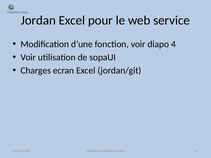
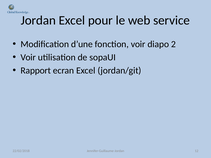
4: 4 -> 2 (173, 44)
Charges: Charges -> Rapport (36, 71)
